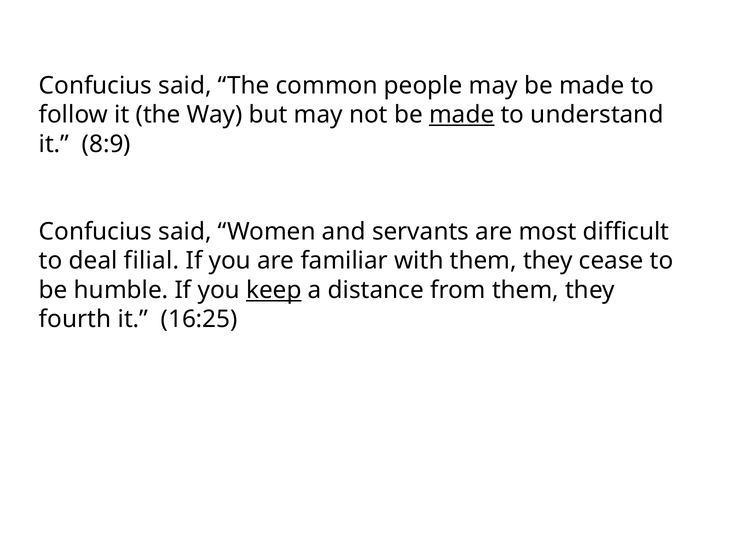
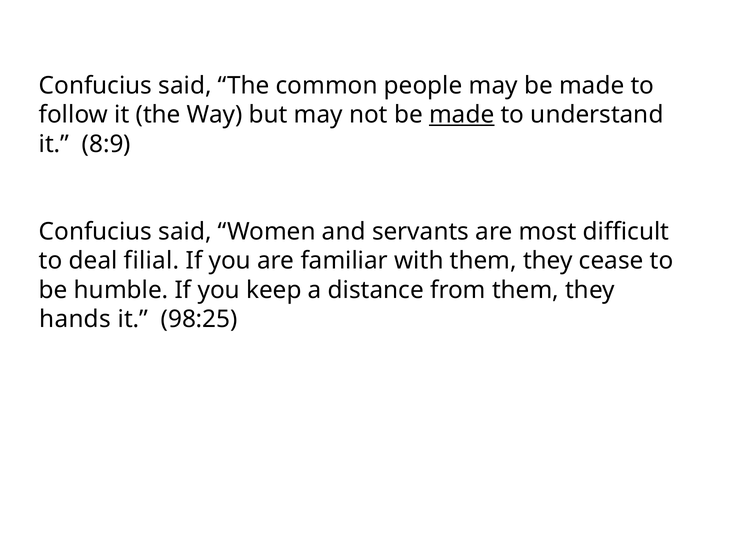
keep underline: present -> none (274, 290)
fourth: fourth -> hands (75, 320)
16:25: 16:25 -> 98:25 (199, 320)
